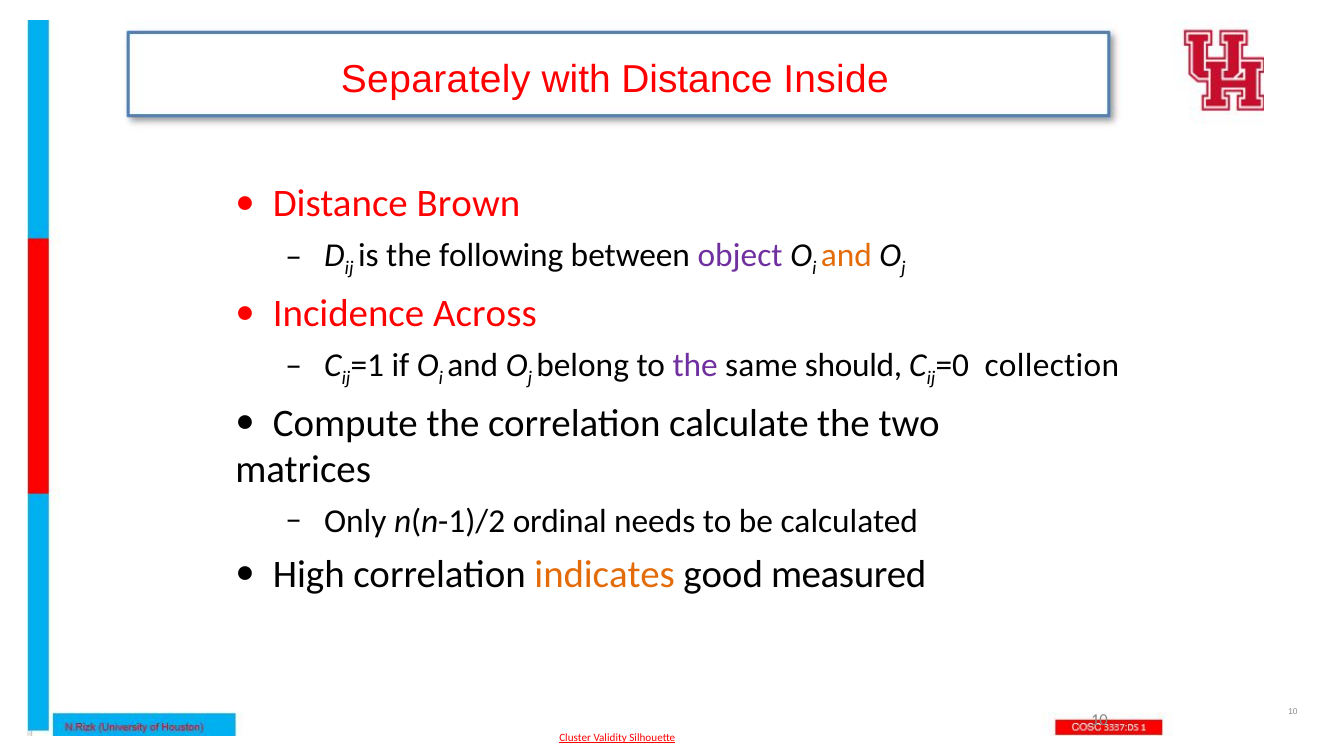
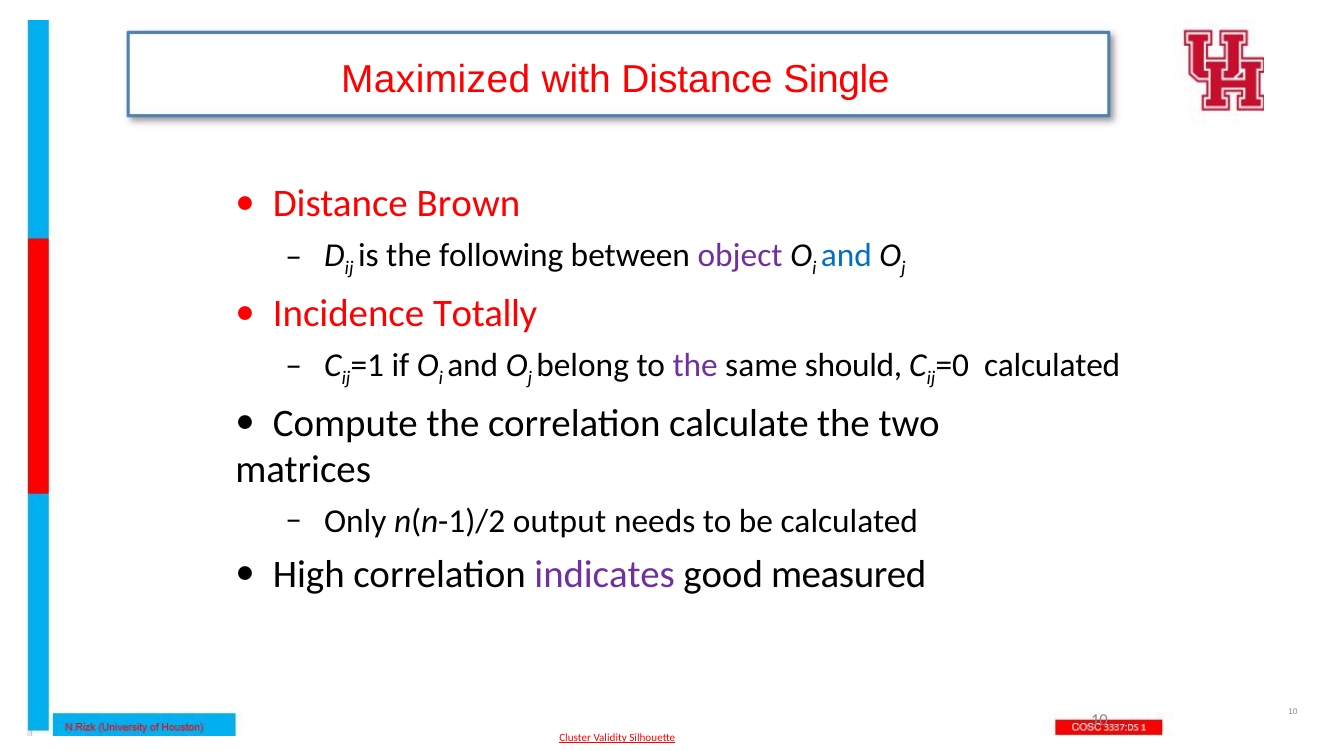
Separately: Separately -> Maximized (436, 79)
Inside: Inside -> Single (836, 79)
and colour: orange -> blue (846, 255)
Across: Across -> Totally (485, 314)
collection: collection -> calculated (1052, 365)
ordinal: ordinal -> output (560, 521)
indicates colour: orange -> purple (605, 574)
